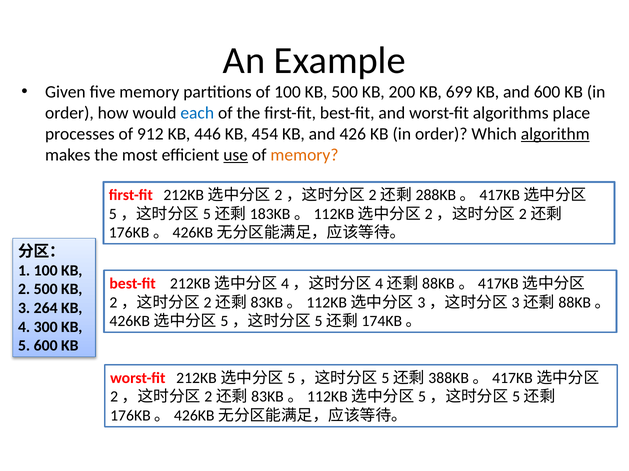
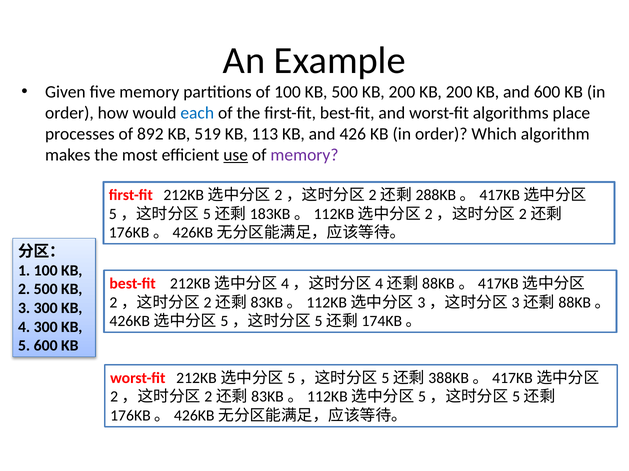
200 KB 699: 699 -> 200 (459, 92)
912: 912 -> 892 (150, 134)
446: 446 -> 519 (208, 134)
454: 454 -> 113 (265, 134)
algorithm underline: present -> none (555, 134)
memory colour: orange -> purple (304, 155)
3 264: 264 -> 300 (46, 309)
